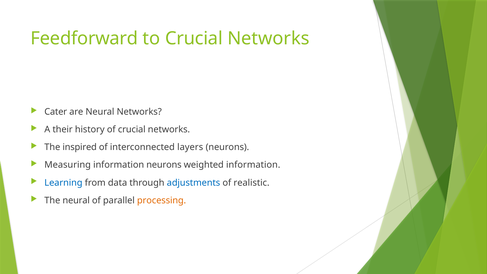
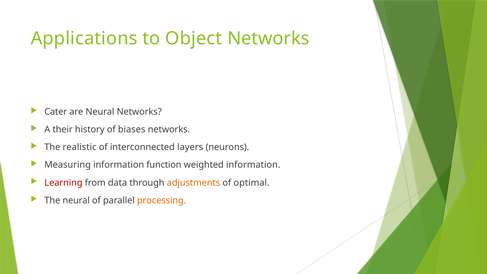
Feedforward: Feedforward -> Applications (84, 38)
to Crucial: Crucial -> Object (194, 38)
of crucial: crucial -> biases (132, 130)
inspired: inspired -> realistic (80, 147)
information neurons: neurons -> function (164, 165)
Learning colour: blue -> red (63, 183)
adjustments colour: blue -> orange (193, 183)
realistic: realistic -> optimal (252, 183)
